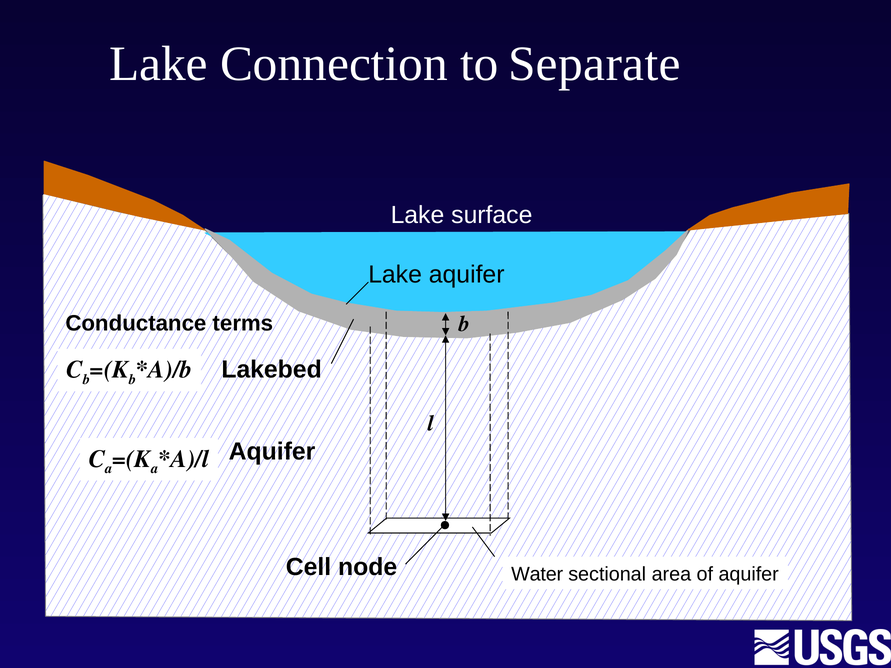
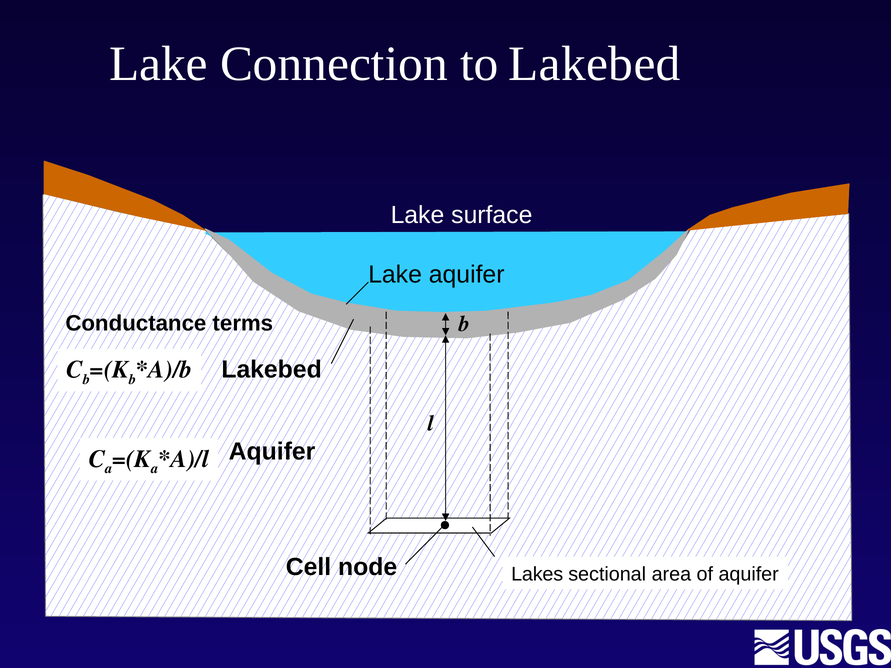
to Separate: Separate -> Lakebed (594, 64)
Water: Water -> Lakes (537, 575)
